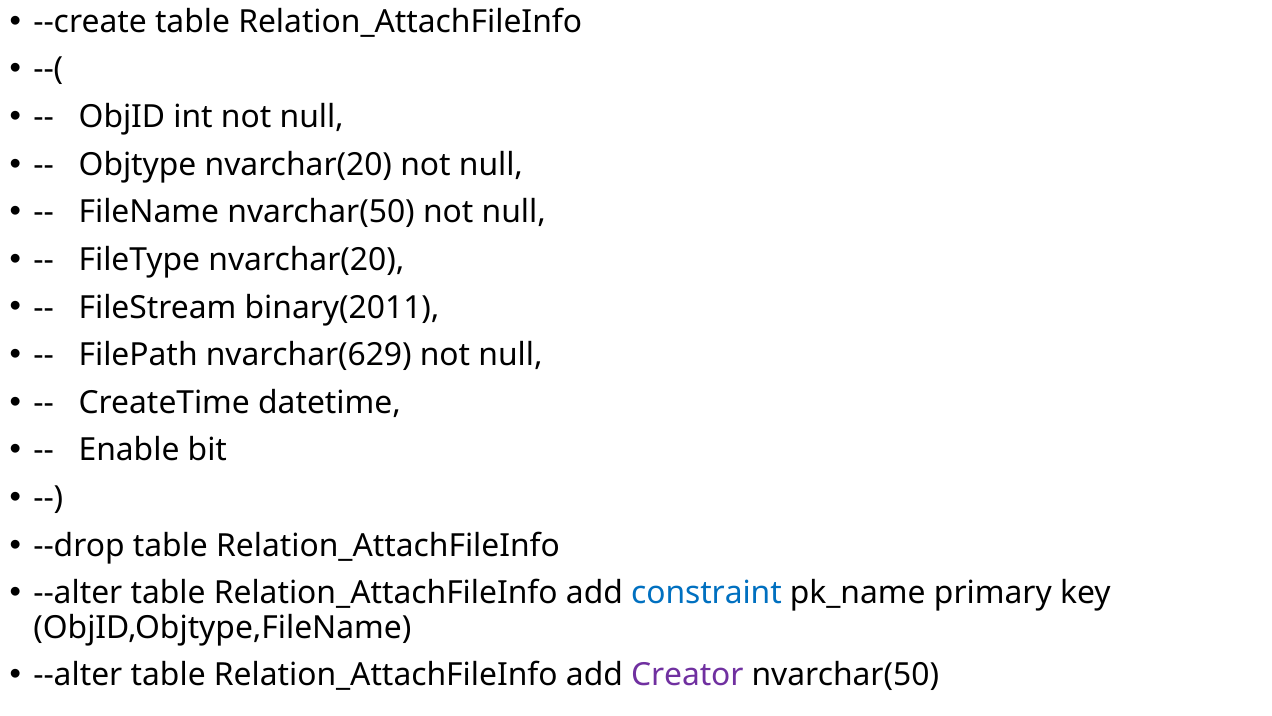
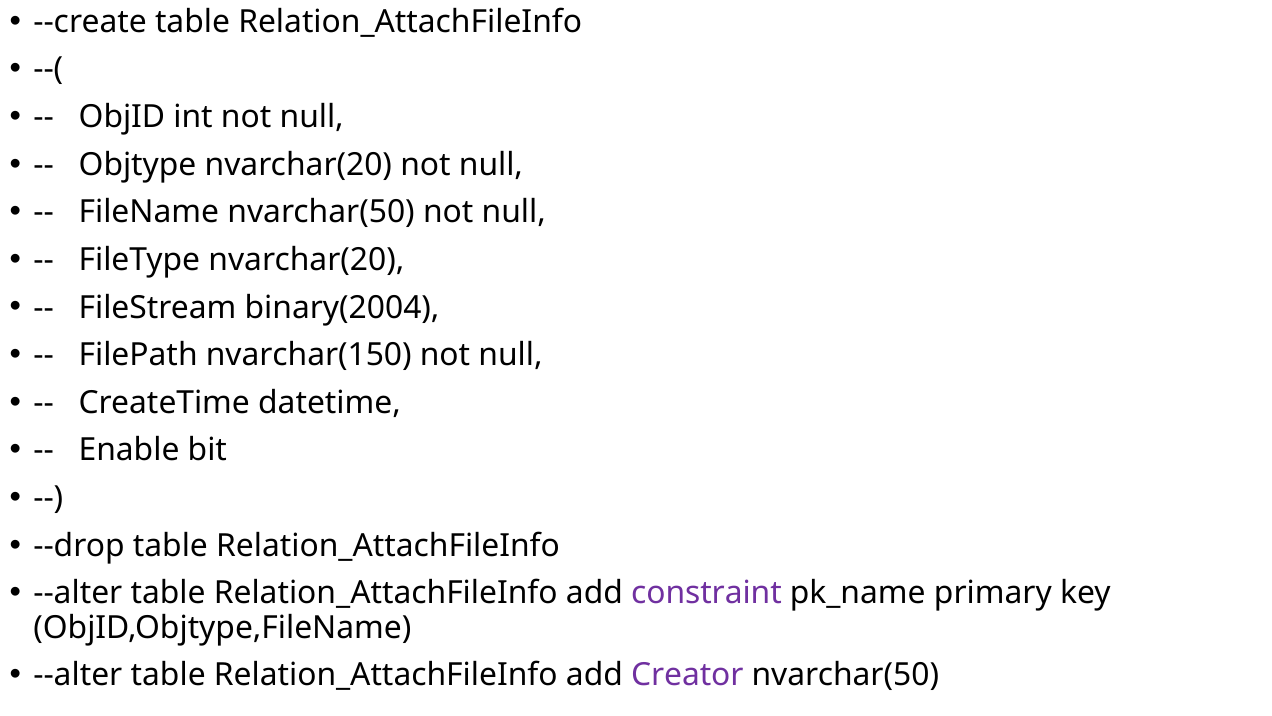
binary(2011: binary(2011 -> binary(2004 (342, 307)
nvarchar(629: nvarchar(629 -> nvarchar(150 (309, 355)
constraint colour: blue -> purple (706, 593)
